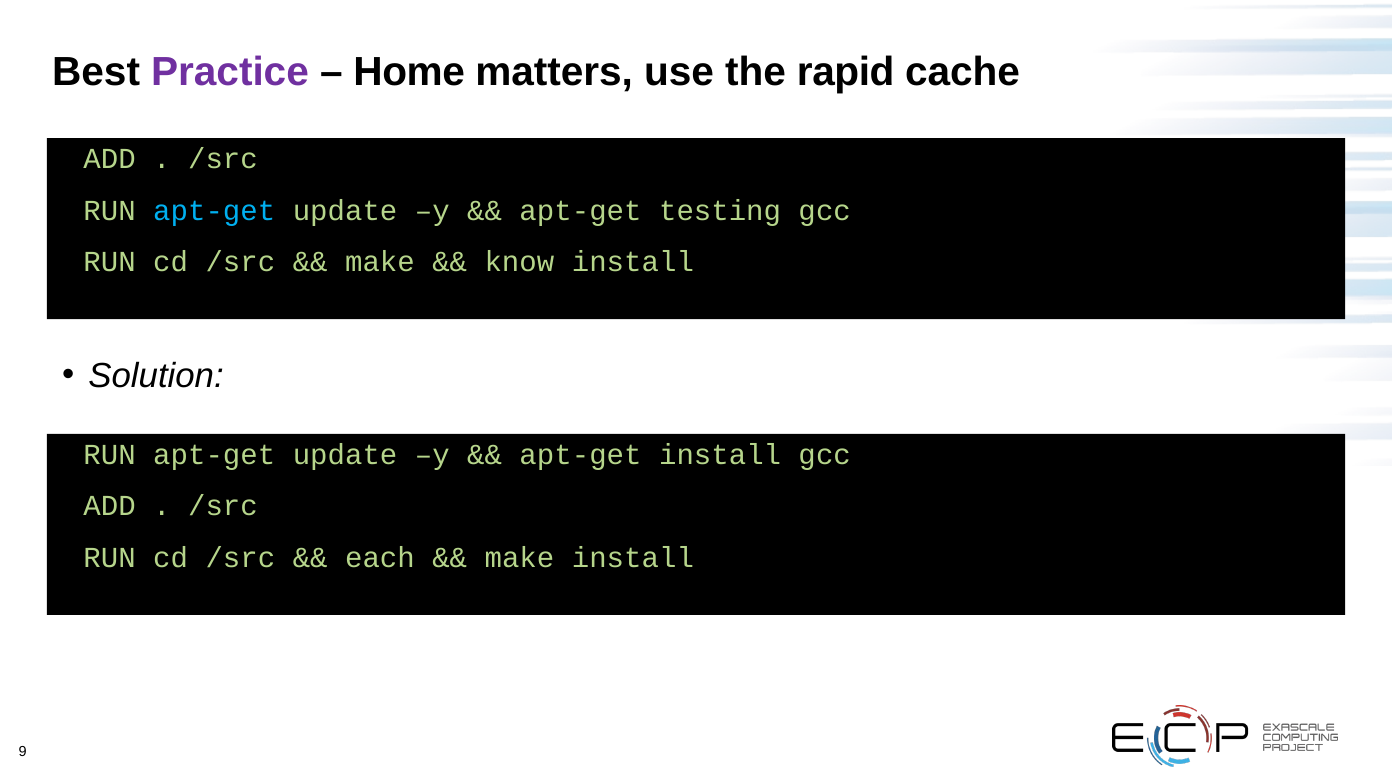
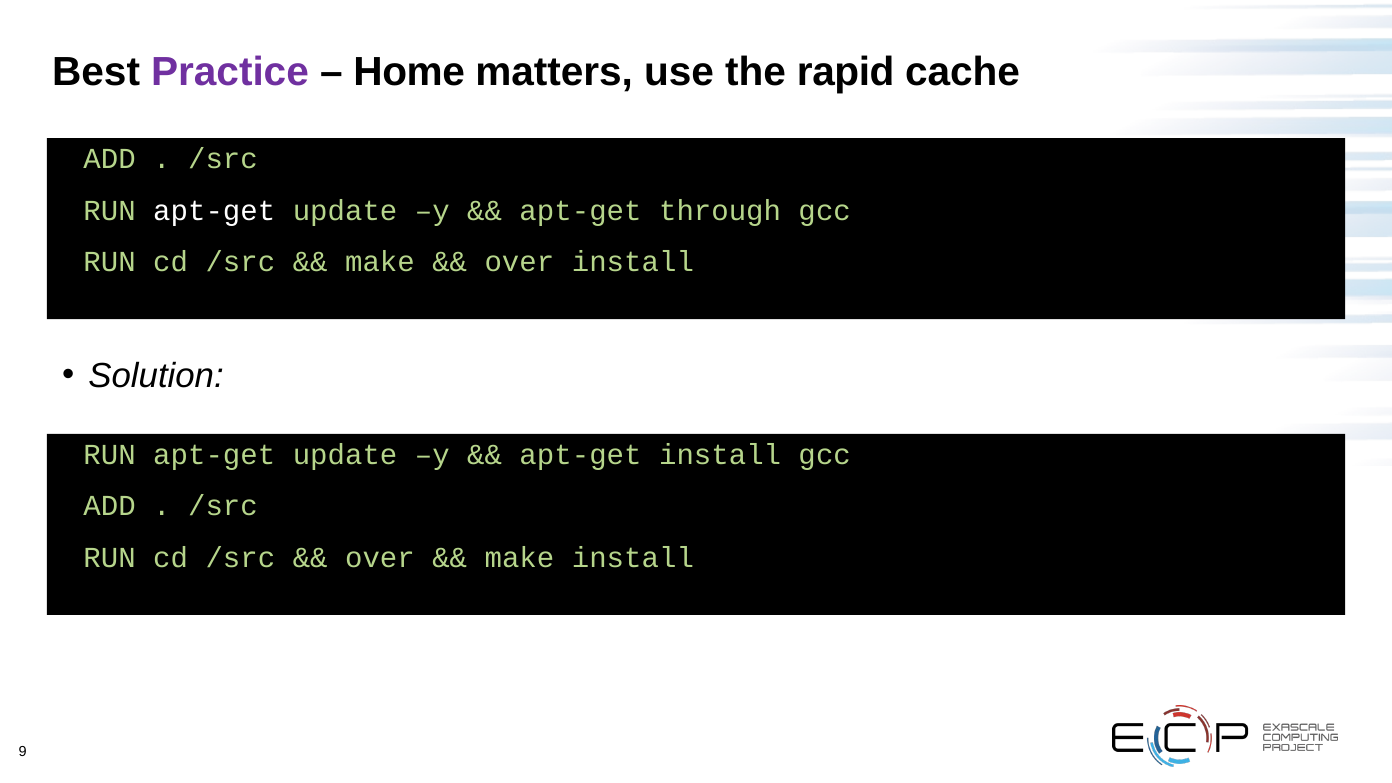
apt-get colour: light blue -> white (214, 210)
testing: testing -> through (720, 210)
know: know -> over (519, 262)
each: each -> over (380, 558)
